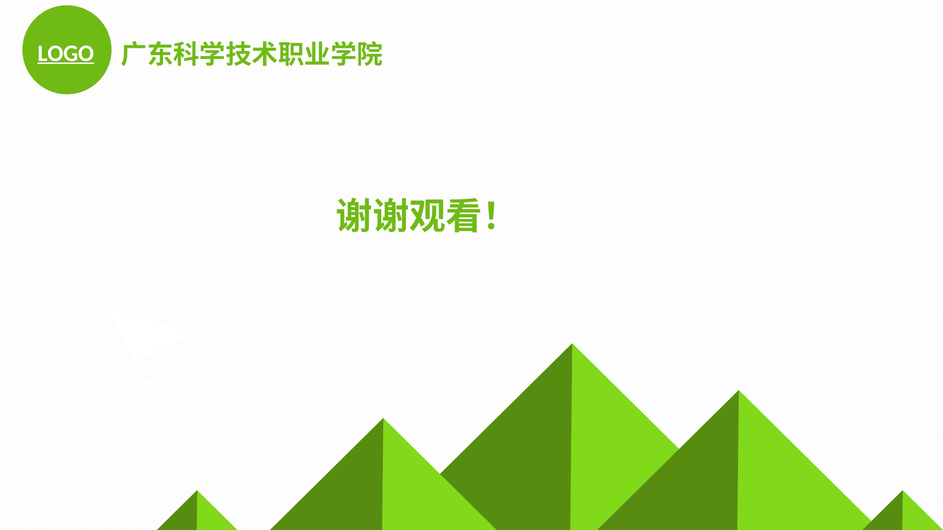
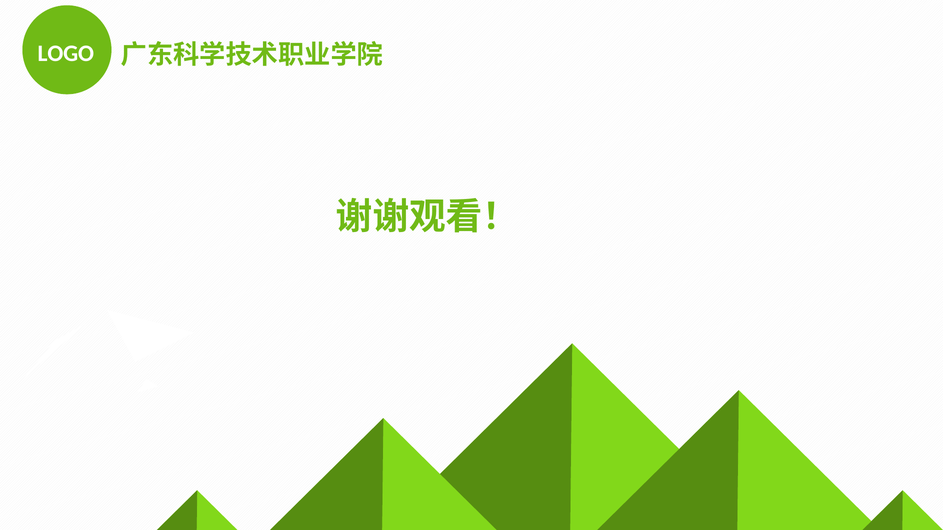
LOGO underline: present -> none (66, 53)
